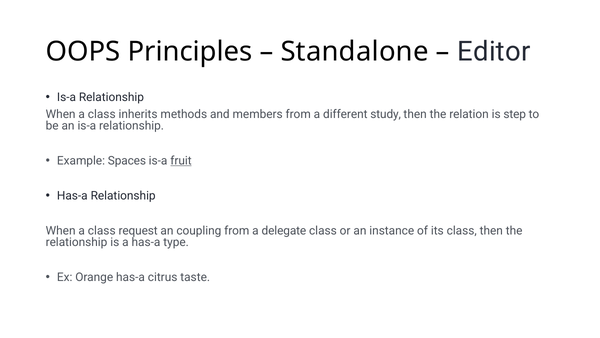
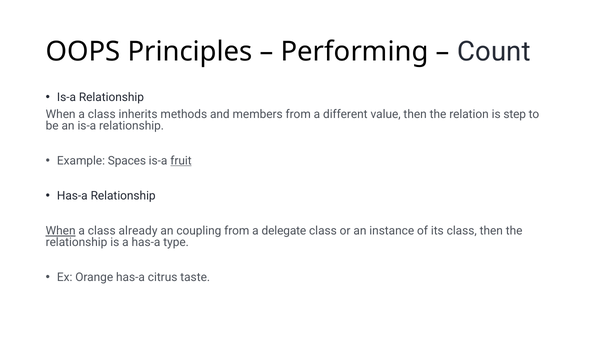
Standalone: Standalone -> Performing (355, 52)
Editor: Editor -> Count (494, 52)
study: study -> value (386, 114)
When underline: none -> present (61, 231)
request: request -> already (138, 231)
